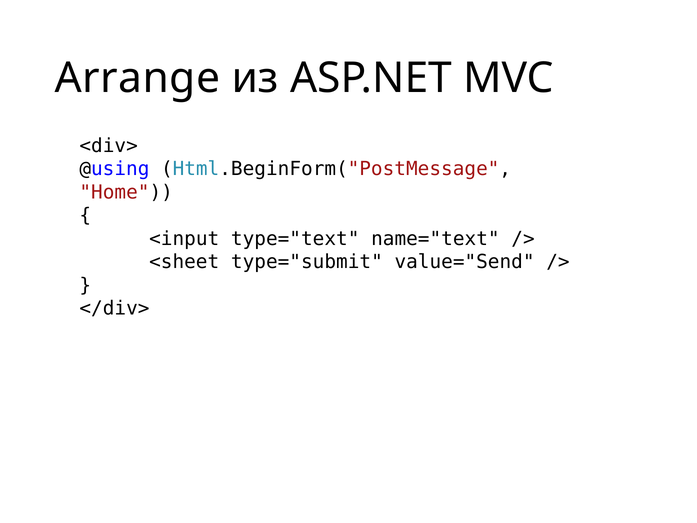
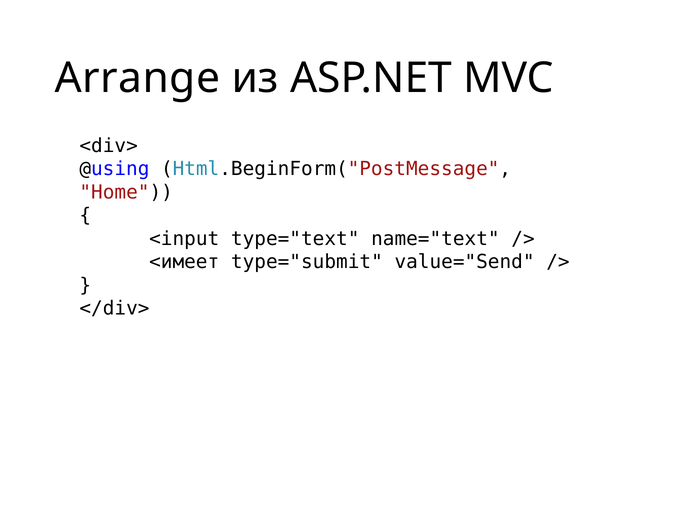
<sheet: <sheet -> <имеет (184, 262)
